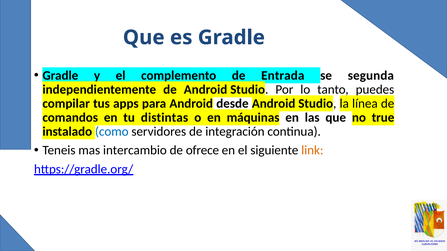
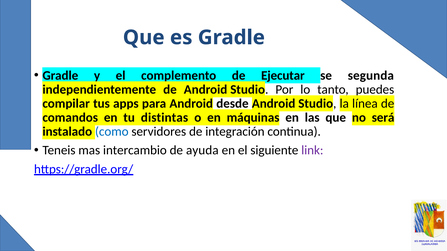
Entrada: Entrada -> Ejecutar (283, 76)
true: true -> será (383, 118)
ofrece: ofrece -> ayuda (202, 150)
link colour: orange -> purple (312, 150)
